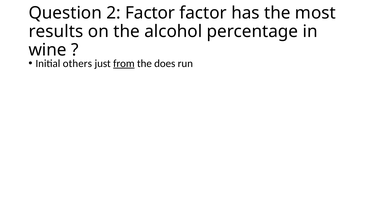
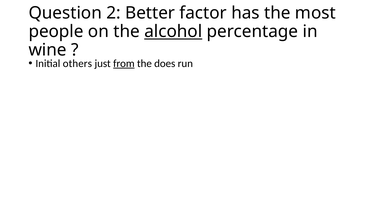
2 Factor: Factor -> Better (150, 13)
results: results -> people (56, 31)
alcohol underline: none -> present (173, 31)
